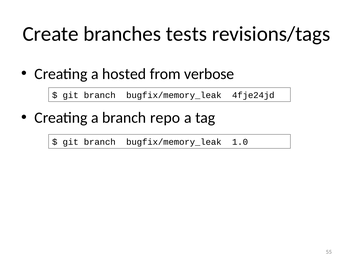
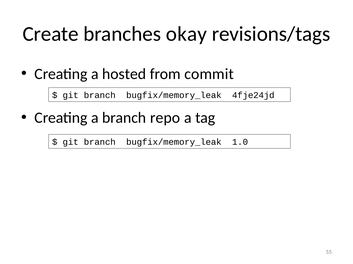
tests: tests -> okay (186, 34)
verbose: verbose -> commit (209, 74)
